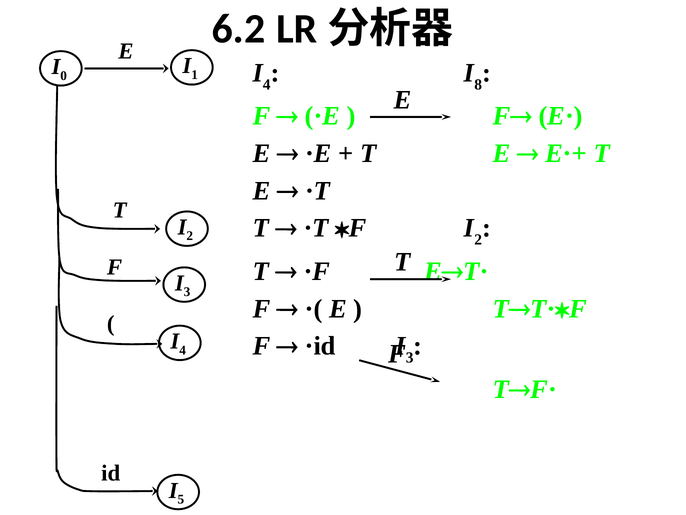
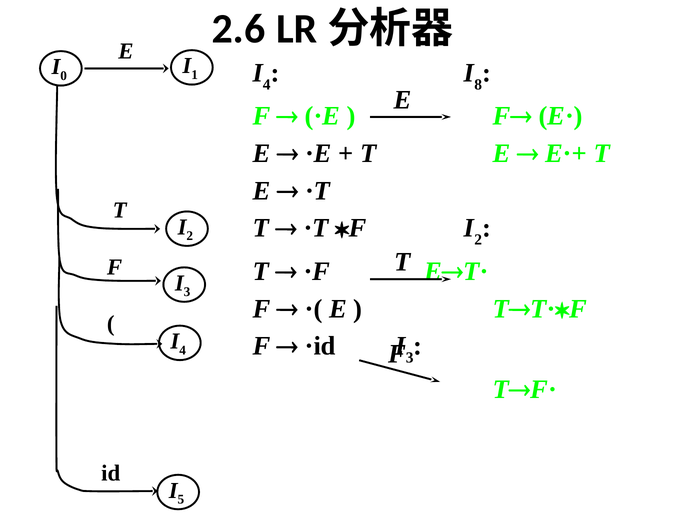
6.2: 6.2 -> 2.6 (238, 29)
